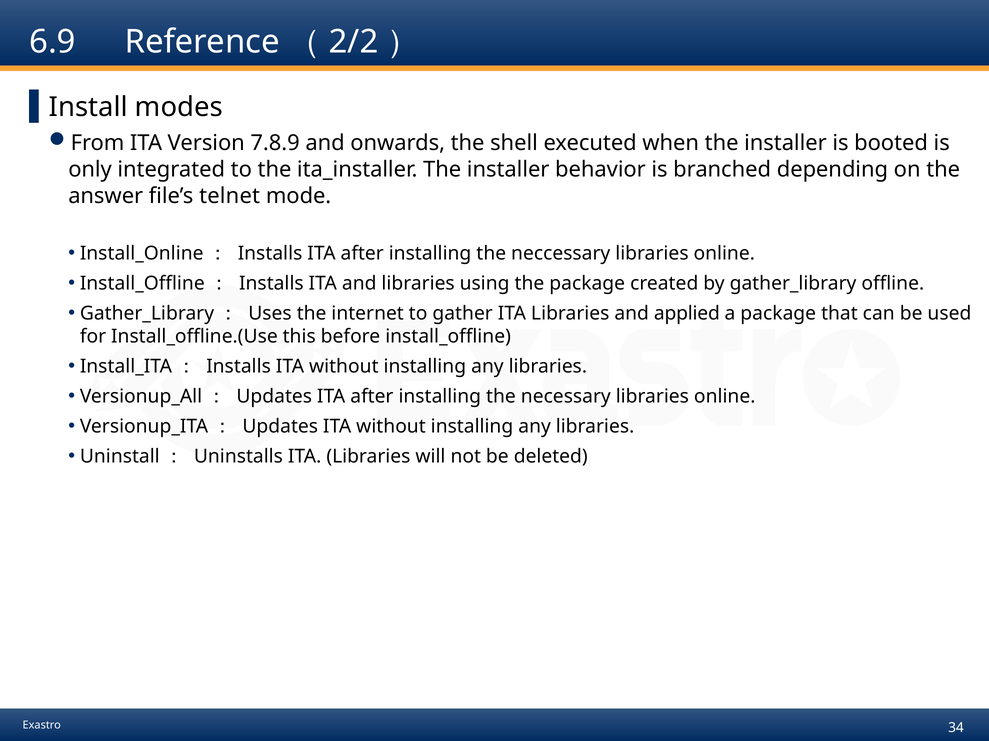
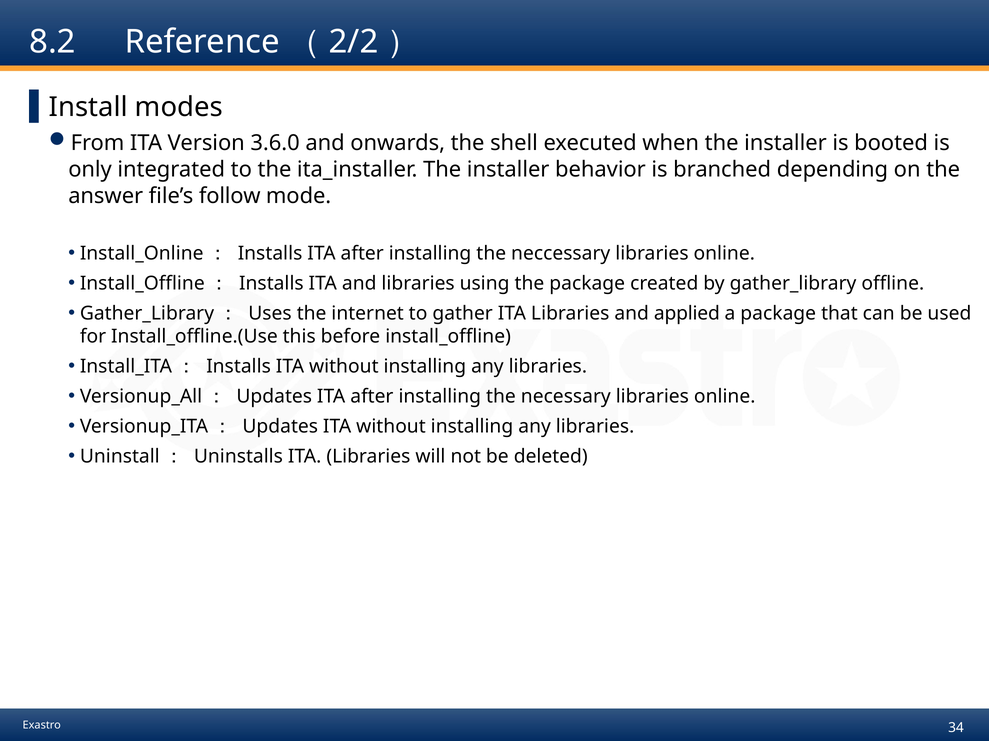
6.9: 6.9 -> 8.2 (53, 42)
7.8.9: 7.8.9 -> 3.6.0 (275, 143)
telnet: telnet -> follow (230, 196)
